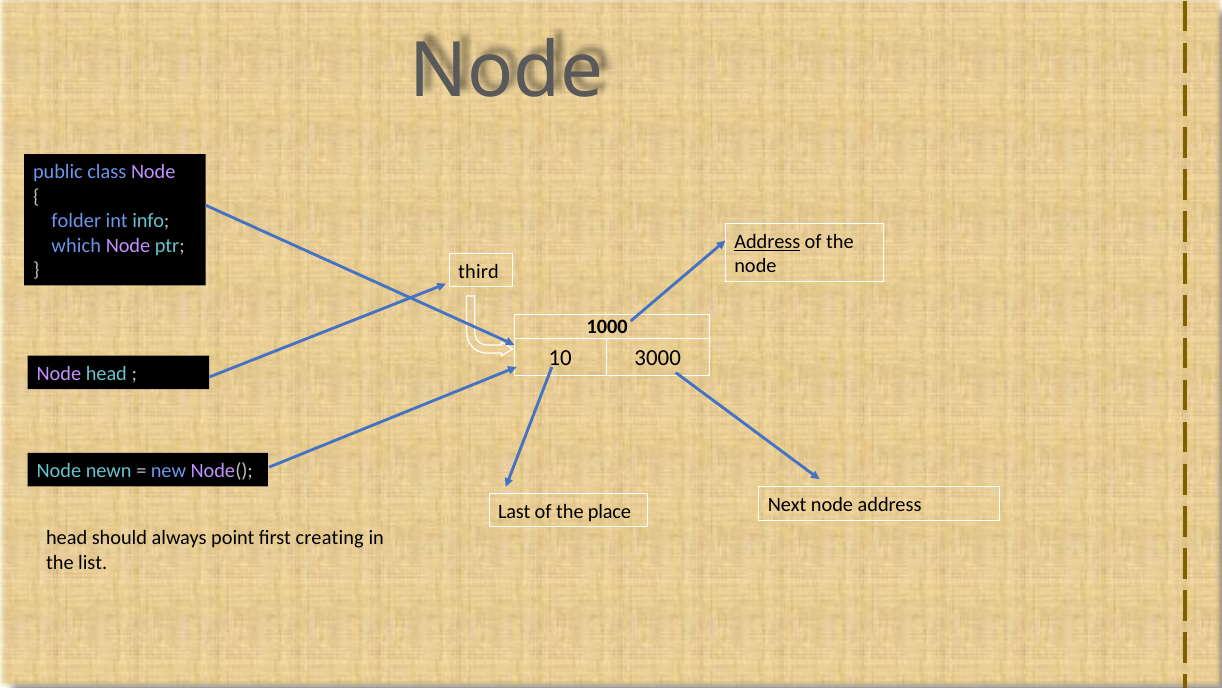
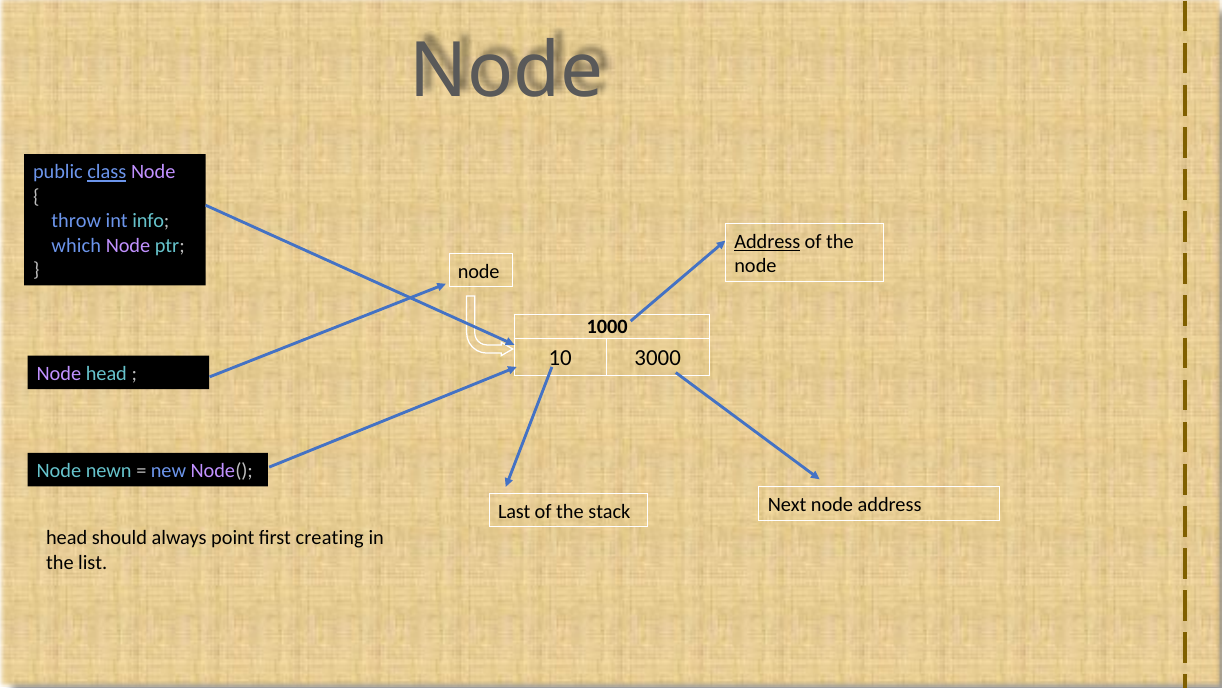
class underline: none -> present (107, 172)
folder: folder -> throw (76, 221)
third: third -> node (479, 271)
place: place -> stack (609, 511)
